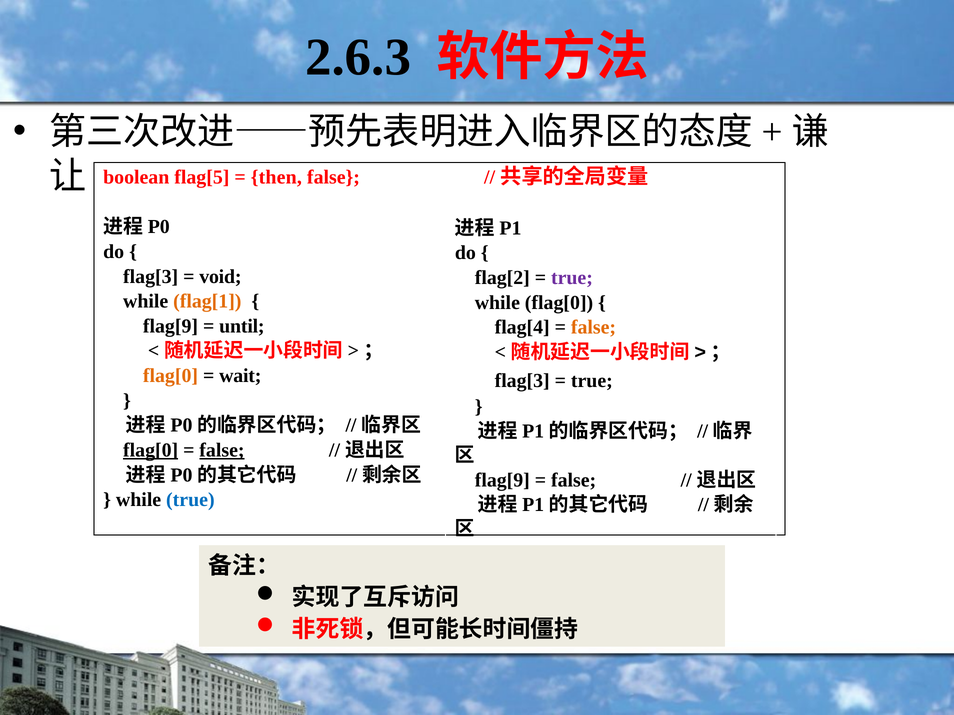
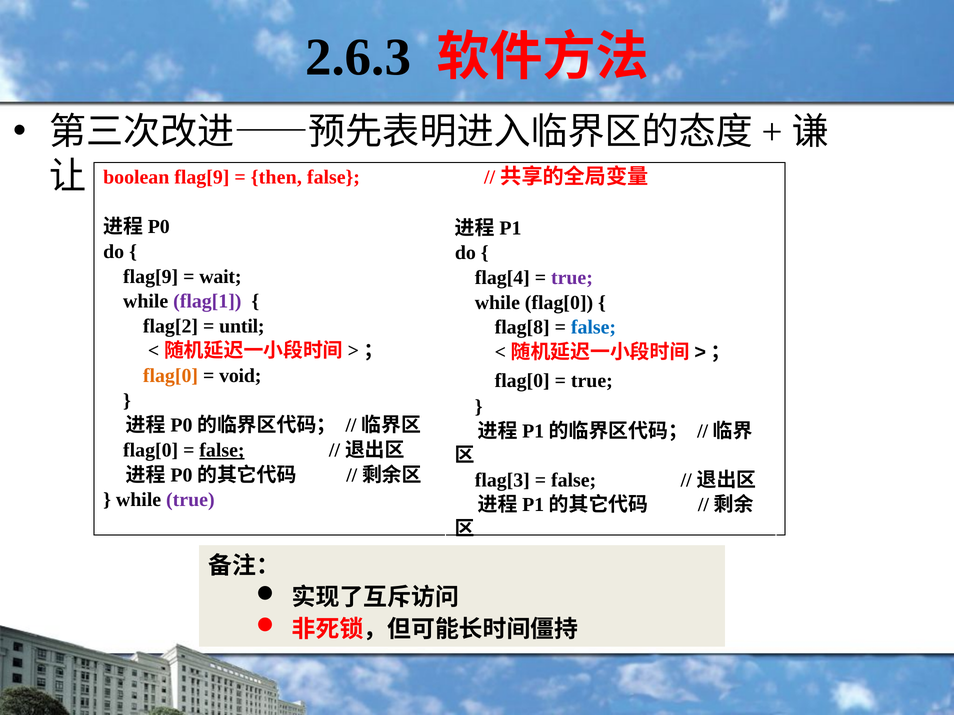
boolean flag[5: flag[5 -> flag[9 (202, 177)
flag[3: flag[3 -> flag[9 (151, 277)
void: void -> wait (220, 277)
flag[2: flag[2 -> flag[4 (502, 278)
flag[1 colour: orange -> purple (207, 302)
flag[9: flag[9 -> flag[2 (171, 326)
flag[4: flag[4 -> flag[8 (522, 328)
false colour: orange -> blue (593, 328)
wait: wait -> void (240, 376)
flag[3: flag[3 -> flag[0 (522, 381)
flag[0 underline: present -> none (151, 450)
flag[9: flag[9 -> flag[3 (502, 480)
true colour: blue -> purple (190, 500)
